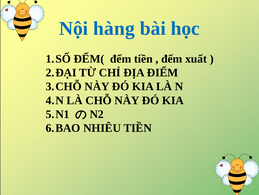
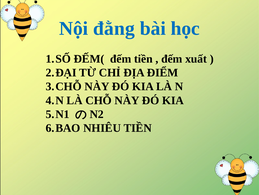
hàng: hàng -> đằng (114, 28)
